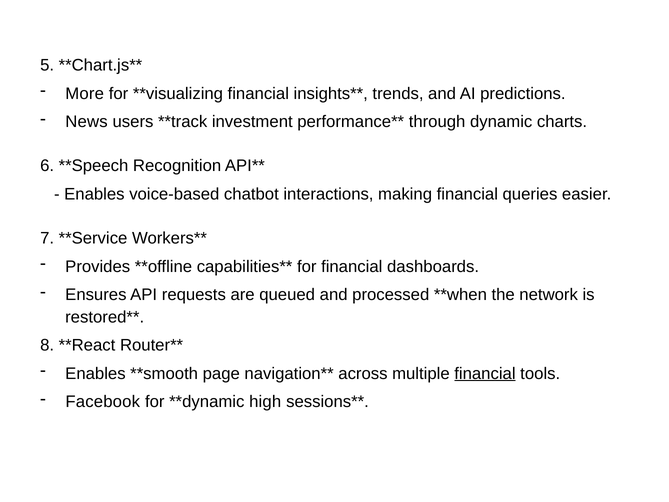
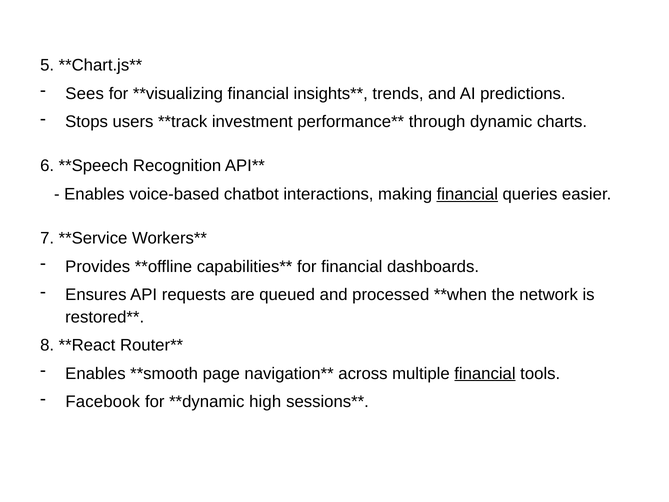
More: More -> Sees (85, 94)
News: News -> Stops (87, 122)
financial underline: none -> present (467, 194)
